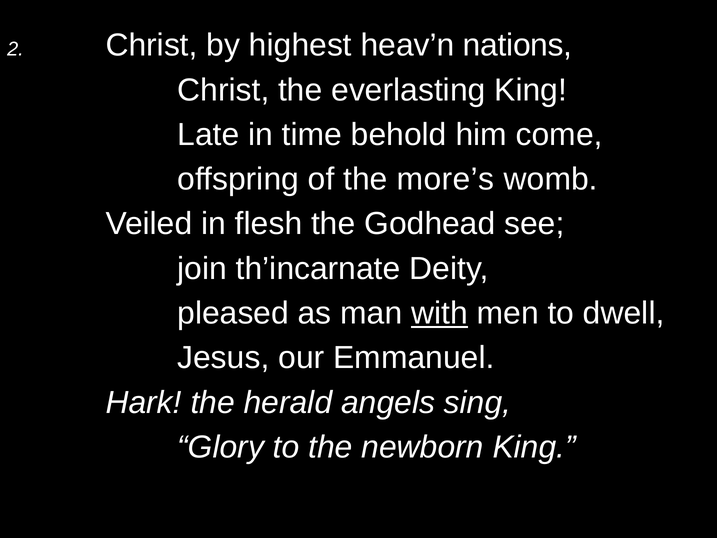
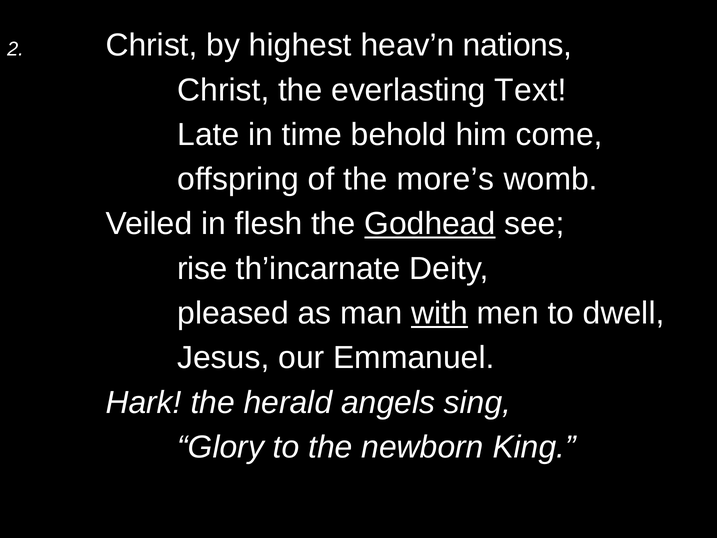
everlasting King: King -> Text (530, 90)
Godhead underline: none -> present (430, 224)
join: join -> rise (202, 268)
